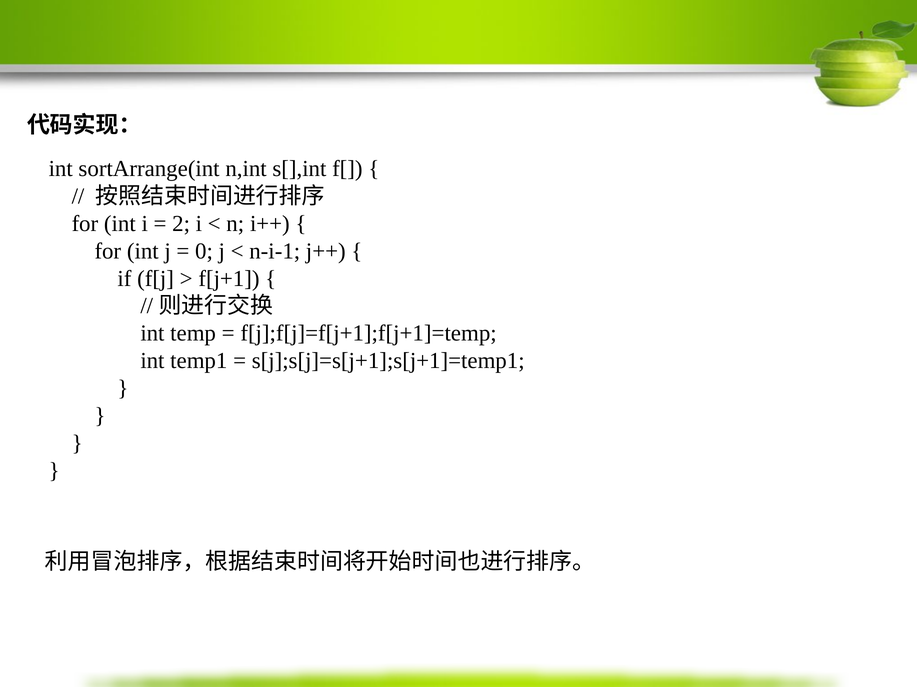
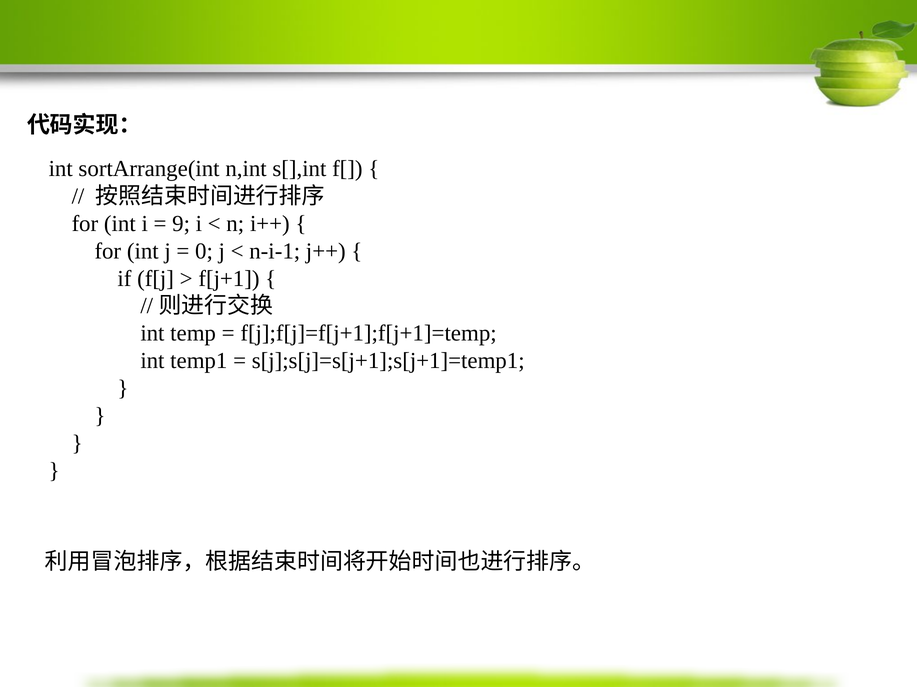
2: 2 -> 9 (181, 224)
